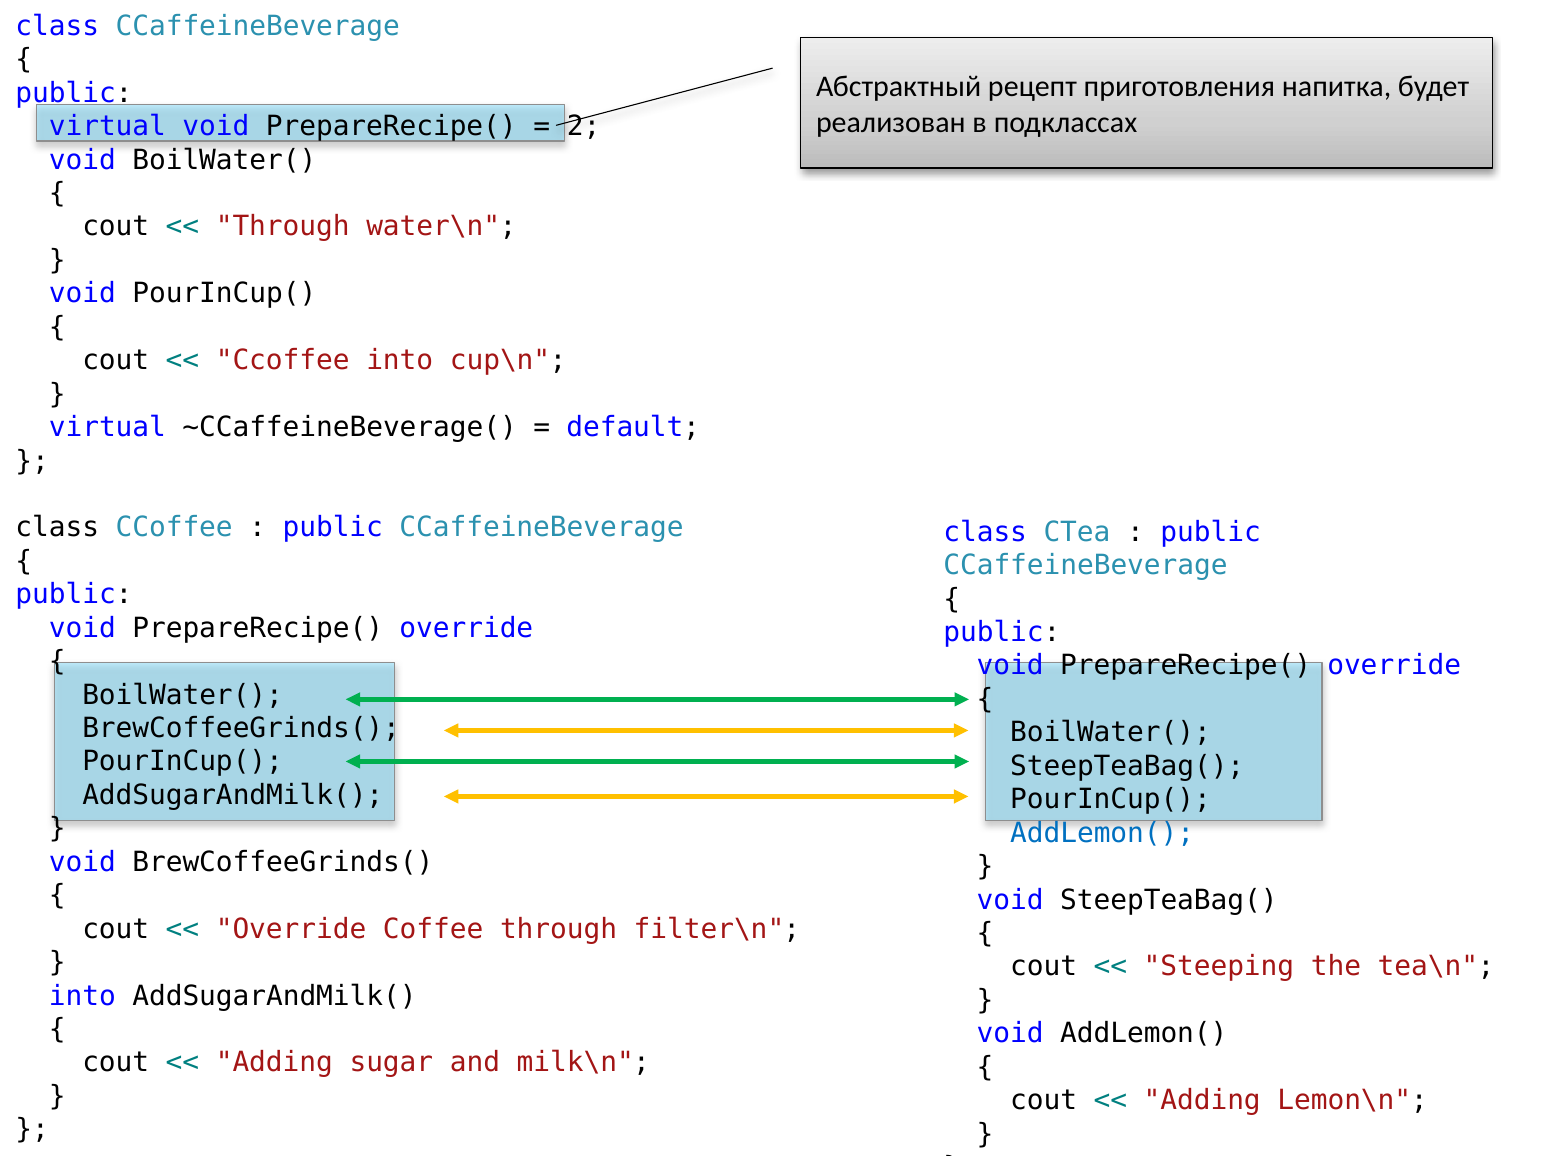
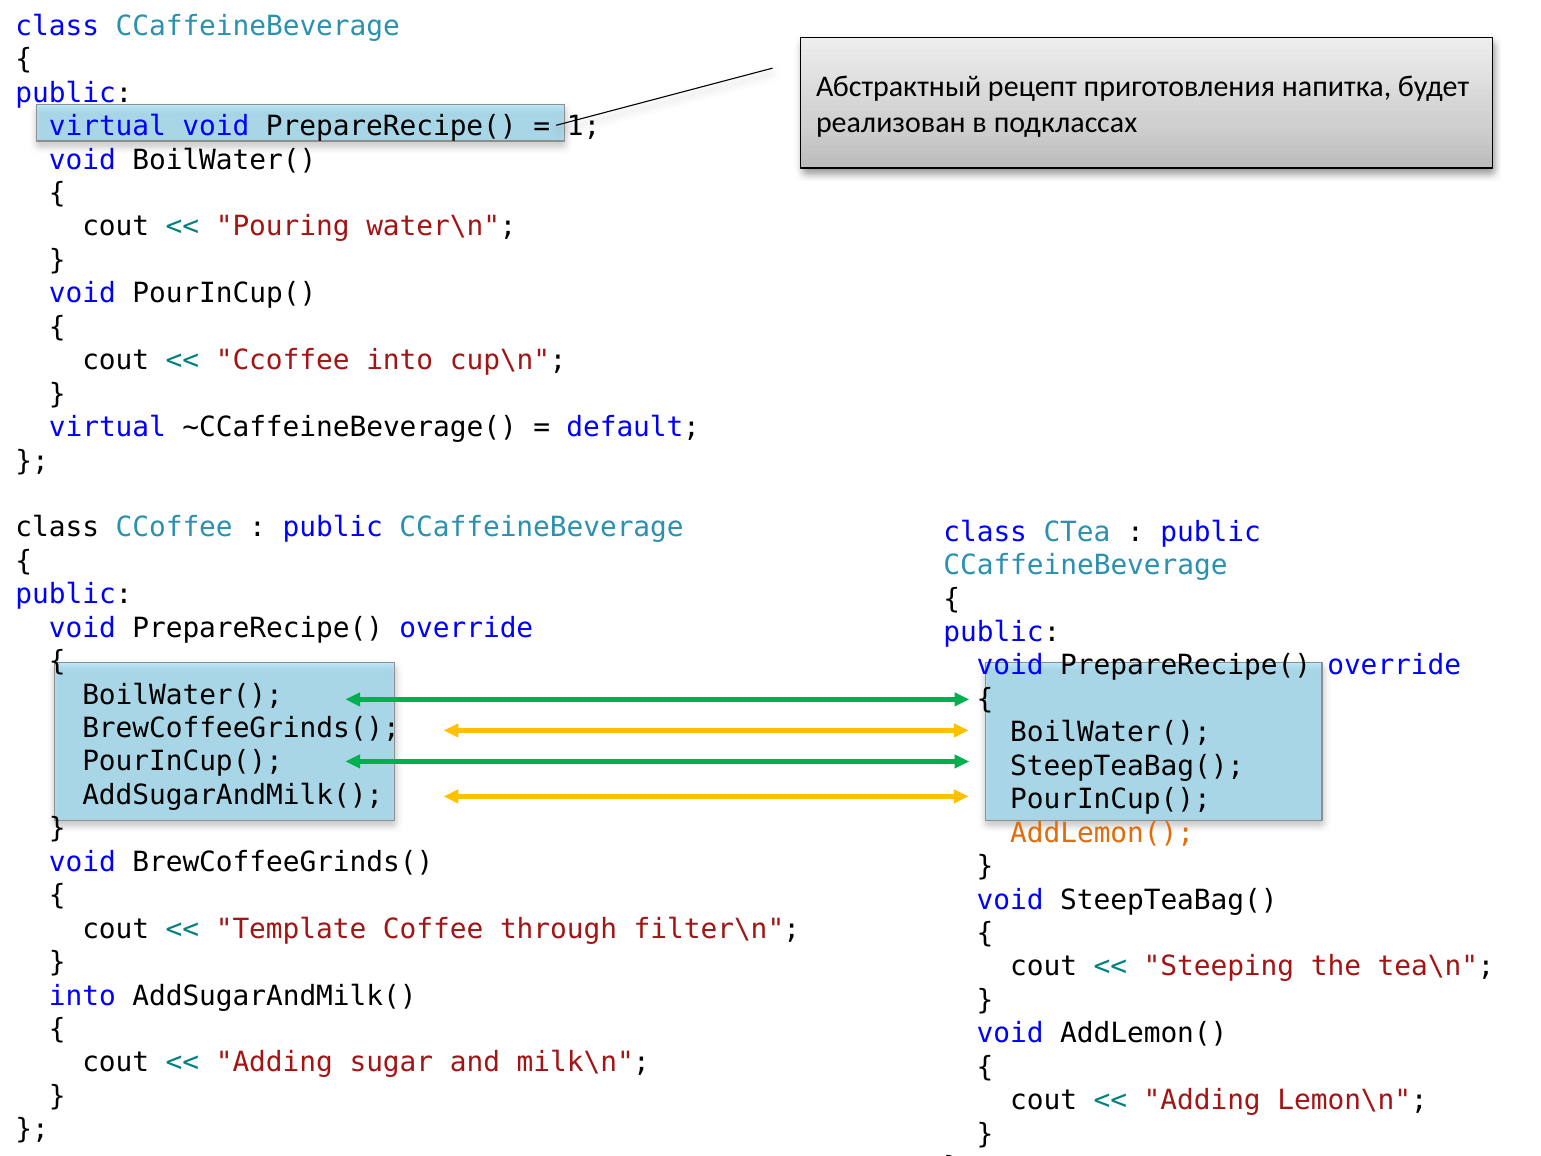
2: 2 -> 1 (584, 126)
Through: Through -> Pouring (283, 227)
AddLemon( colour: blue -> orange (1102, 833)
Override: Override -> Template (291, 929)
